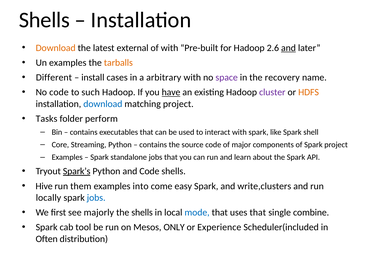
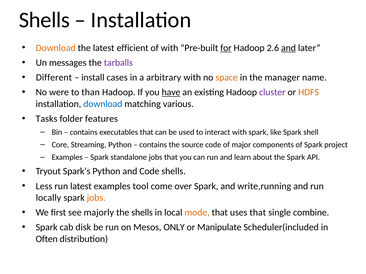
external: external -> efficient (133, 48)
for underline: none -> present (226, 48)
Un examples: examples -> messages (68, 63)
tarballs colour: orange -> purple (118, 63)
space colour: purple -> orange (227, 78)
recovery: recovery -> manager (282, 78)
No code: code -> were (59, 92)
such: such -> than (91, 92)
matching project: project -> various (178, 104)
perform: perform -> features (101, 119)
Spark’s underline: present -> none (77, 172)
Hive: Hive -> Less (44, 186)
run them: them -> latest (81, 186)
into: into -> tool (141, 186)
easy: easy -> over (183, 186)
write,clusters: write,clusters -> write,running (264, 186)
jobs colour: blue -> orange (96, 198)
mode colour: blue -> orange (197, 213)
tool: tool -> disk (83, 228)
Experience: Experience -> Manipulate (219, 228)
